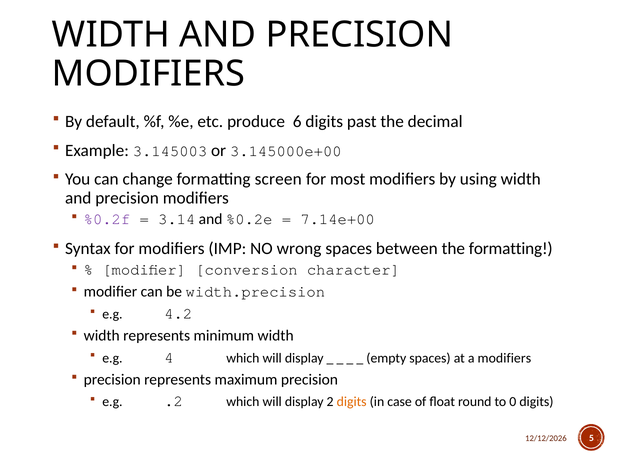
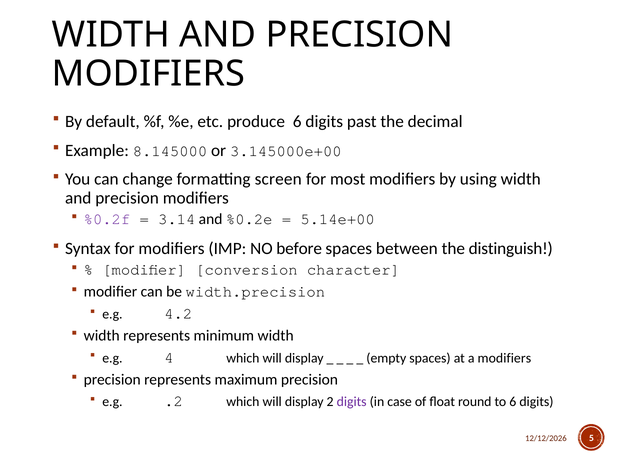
3.145003: 3.145003 -> 8.145000 (170, 151)
7.14e+00: 7.14e+00 -> 5.14e+00 (338, 219)
wrong: wrong -> before (299, 249)
the formatting: formatting -> distinguish (511, 249)
digits colour: orange -> purple (352, 402)
to 0: 0 -> 6 (513, 402)
